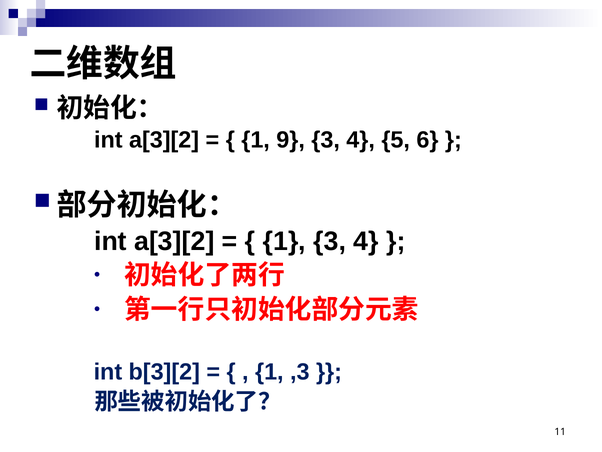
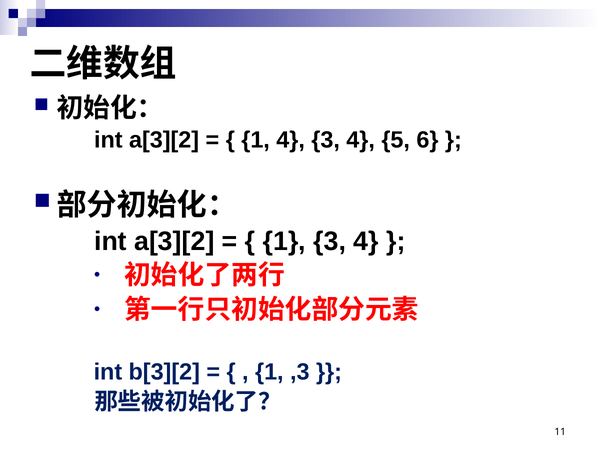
1 9: 9 -> 4 (291, 140)
